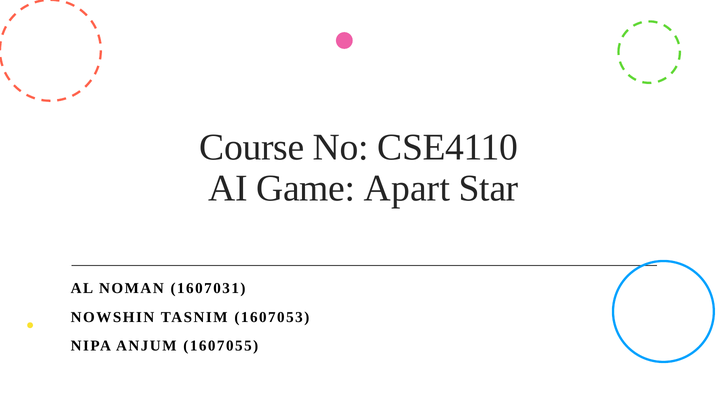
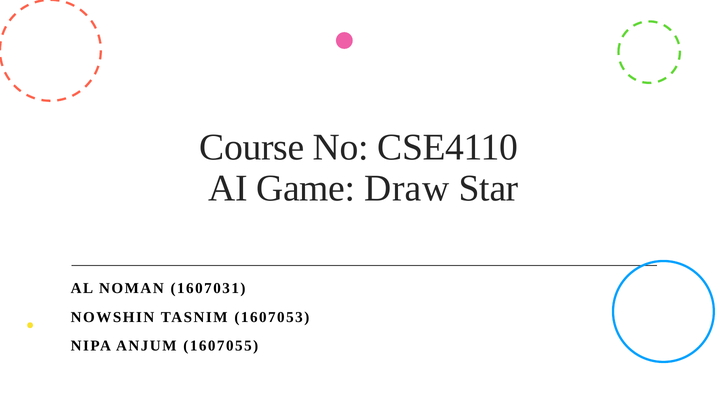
Apart: Apart -> Draw (407, 188)
